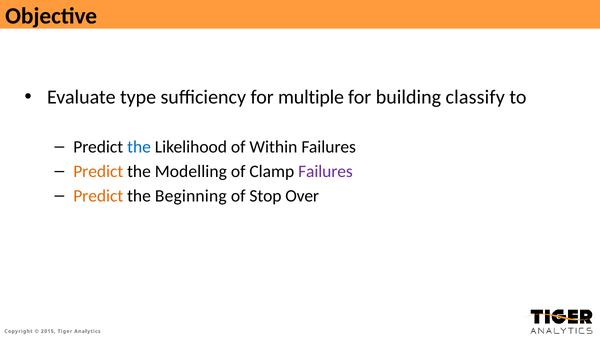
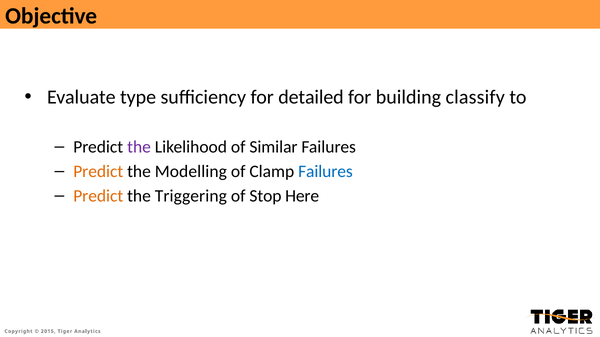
multiple: multiple -> detailed (311, 97)
the colour: blue -> purple (139, 147)
Within: Within -> Similar (273, 147)
Failures colour: purple -> blue (325, 172)
Beginning: Beginning -> Triggering (191, 196)
Over: Over -> Here (302, 196)
